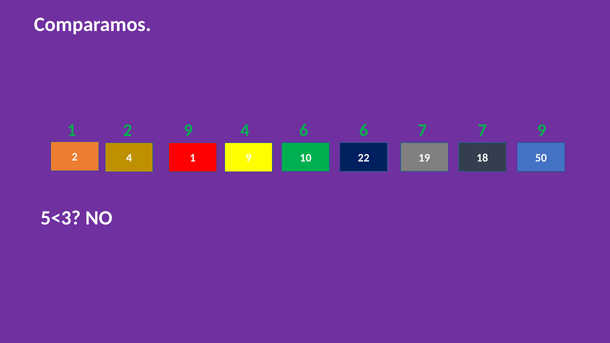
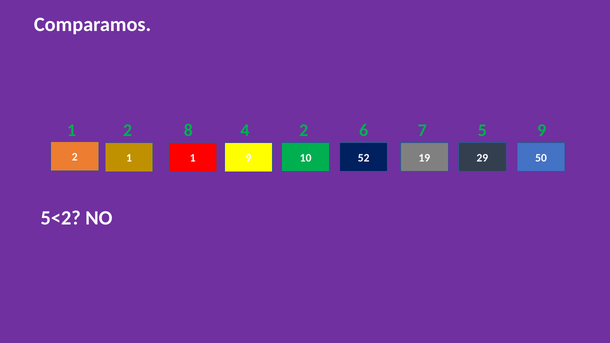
2 9: 9 -> 8 (188, 131)
4 6: 6 -> 2 (304, 131)
7 7: 7 -> 5 (482, 131)
2 4: 4 -> 1 (129, 158)
22: 22 -> 52 (364, 158)
18: 18 -> 29 (482, 158)
5<3: 5<3 -> 5<2 (61, 218)
